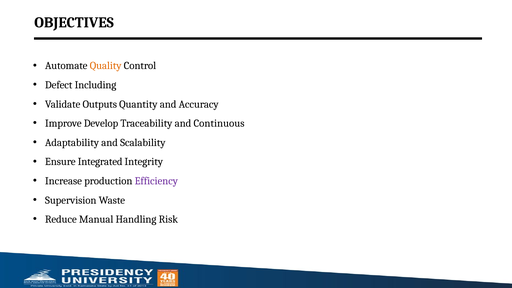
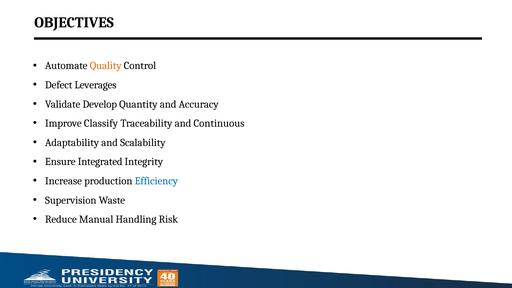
Including: Including -> Leverages (96, 85)
Outputs: Outputs -> Develop (100, 104)
Develop: Develop -> Classify (101, 123)
Efficiency colour: purple -> blue (156, 181)
